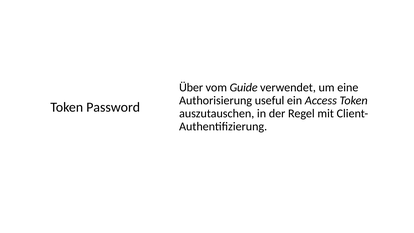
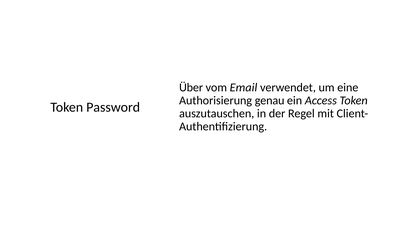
Guide: Guide -> Email (244, 88)
useful: useful -> genau (270, 101)
